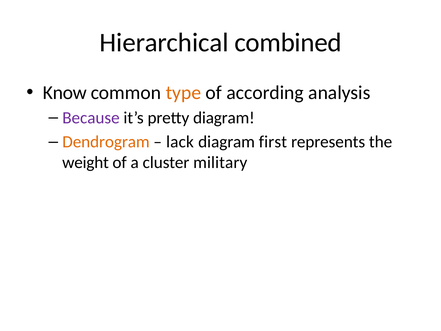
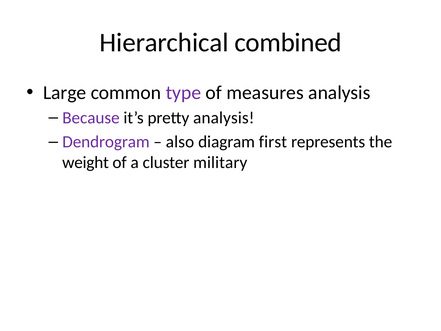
Know: Know -> Large (65, 93)
type colour: orange -> purple (183, 93)
according: according -> measures (265, 93)
pretty diagram: diagram -> analysis (224, 118)
Dendrogram colour: orange -> purple (106, 142)
lack: lack -> also (180, 142)
